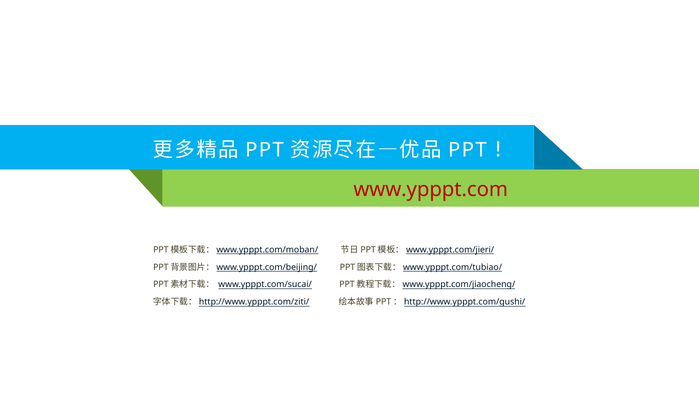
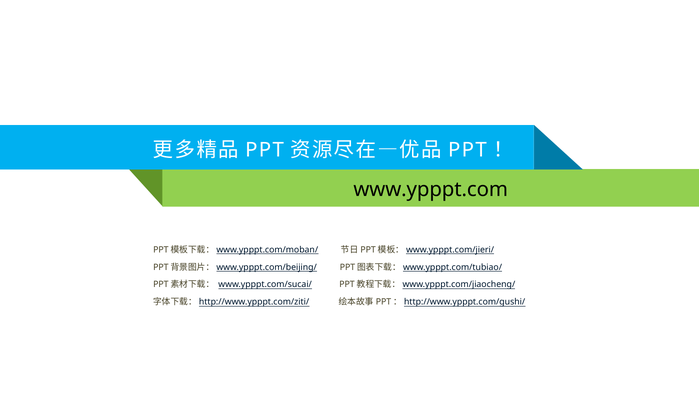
www.ypppt.com colour: red -> black (431, 189)
